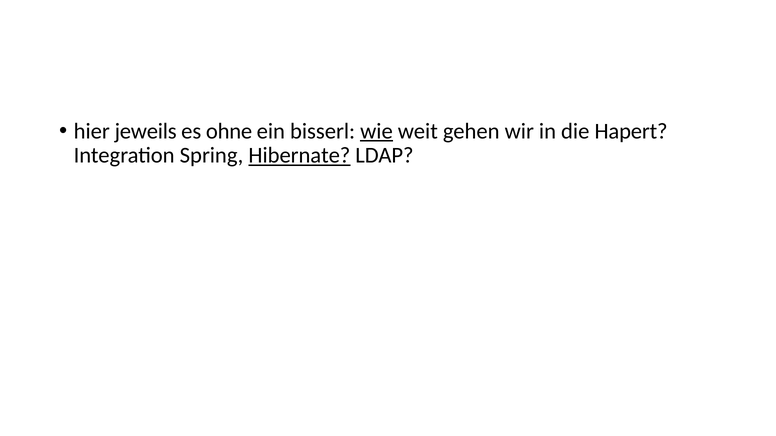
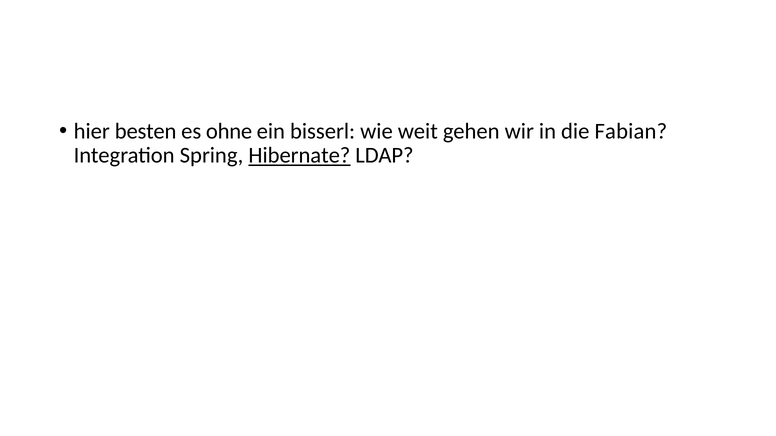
jeweils: jeweils -> besten (146, 131)
wie underline: present -> none (376, 131)
Hapert: Hapert -> Fabian (631, 131)
